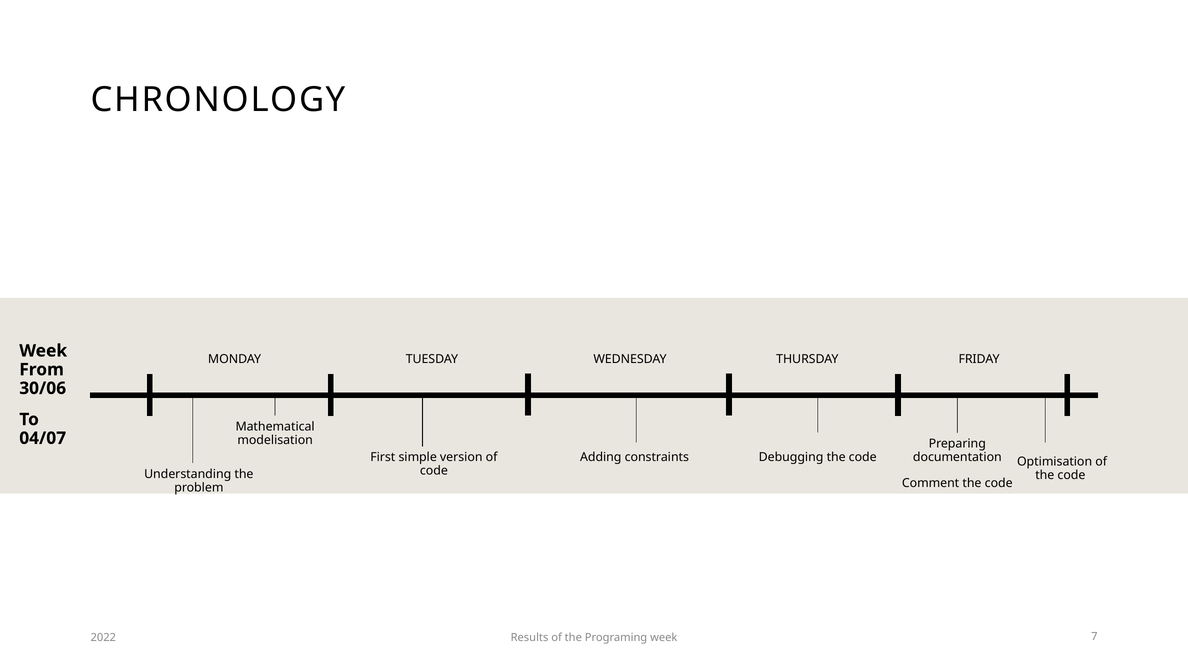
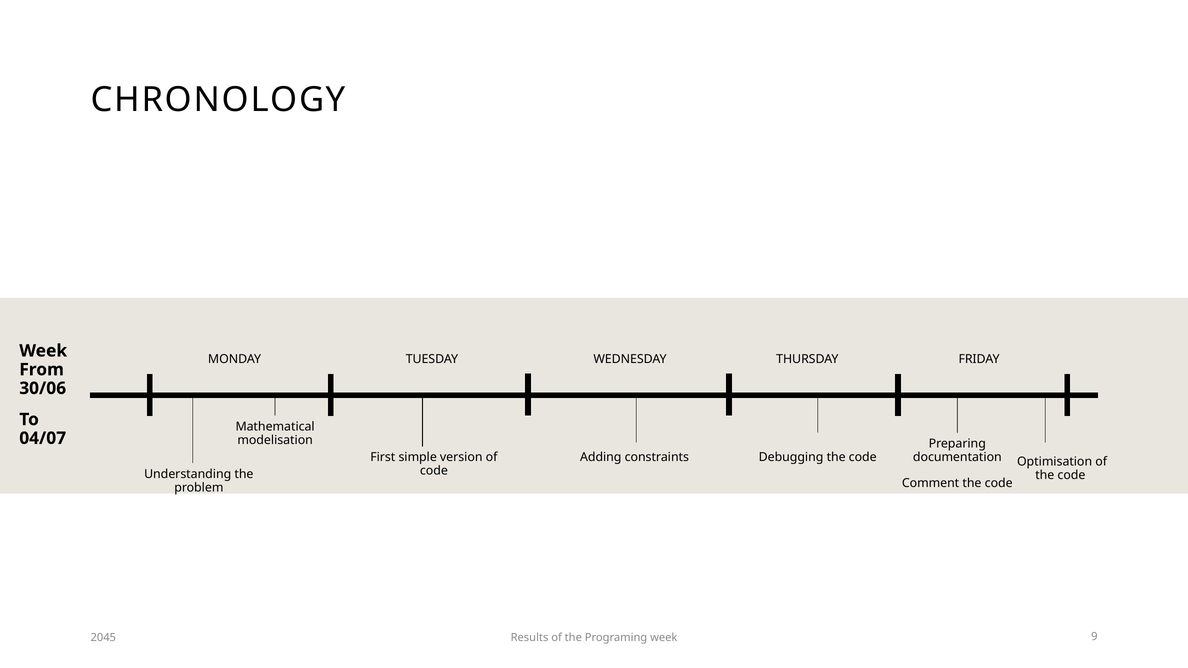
2022: 2022 -> 2045 (103, 638)
7: 7 -> 9 (1094, 637)
